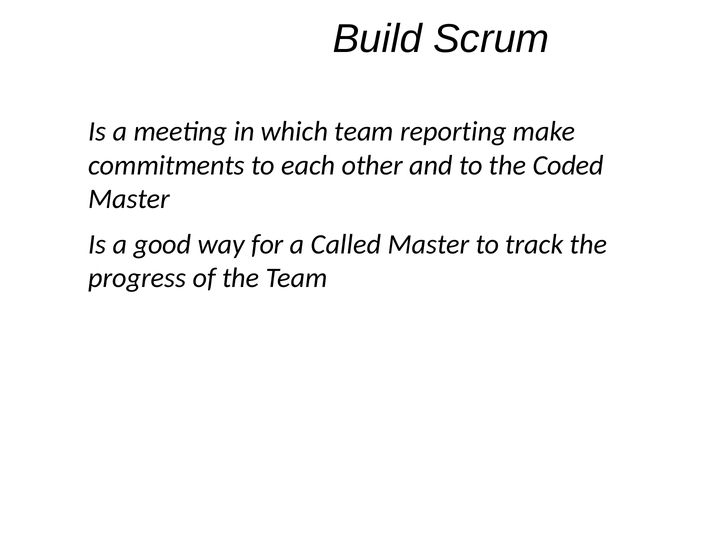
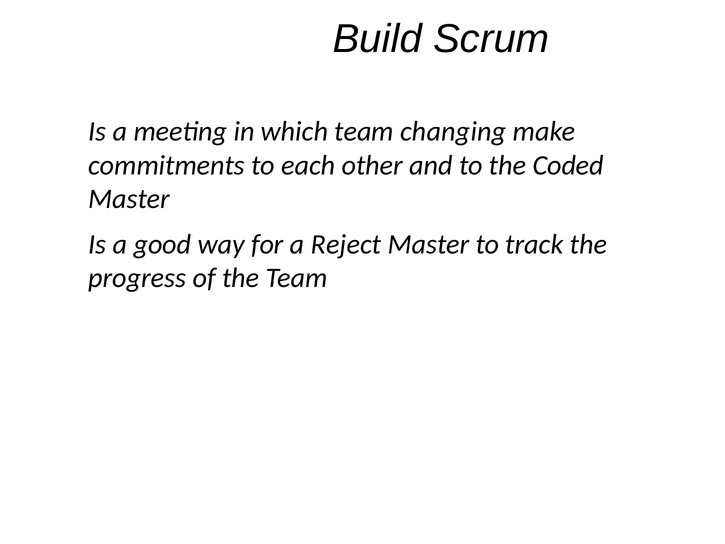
reporting: reporting -> changing (453, 131)
Called: Called -> Reject (346, 244)
